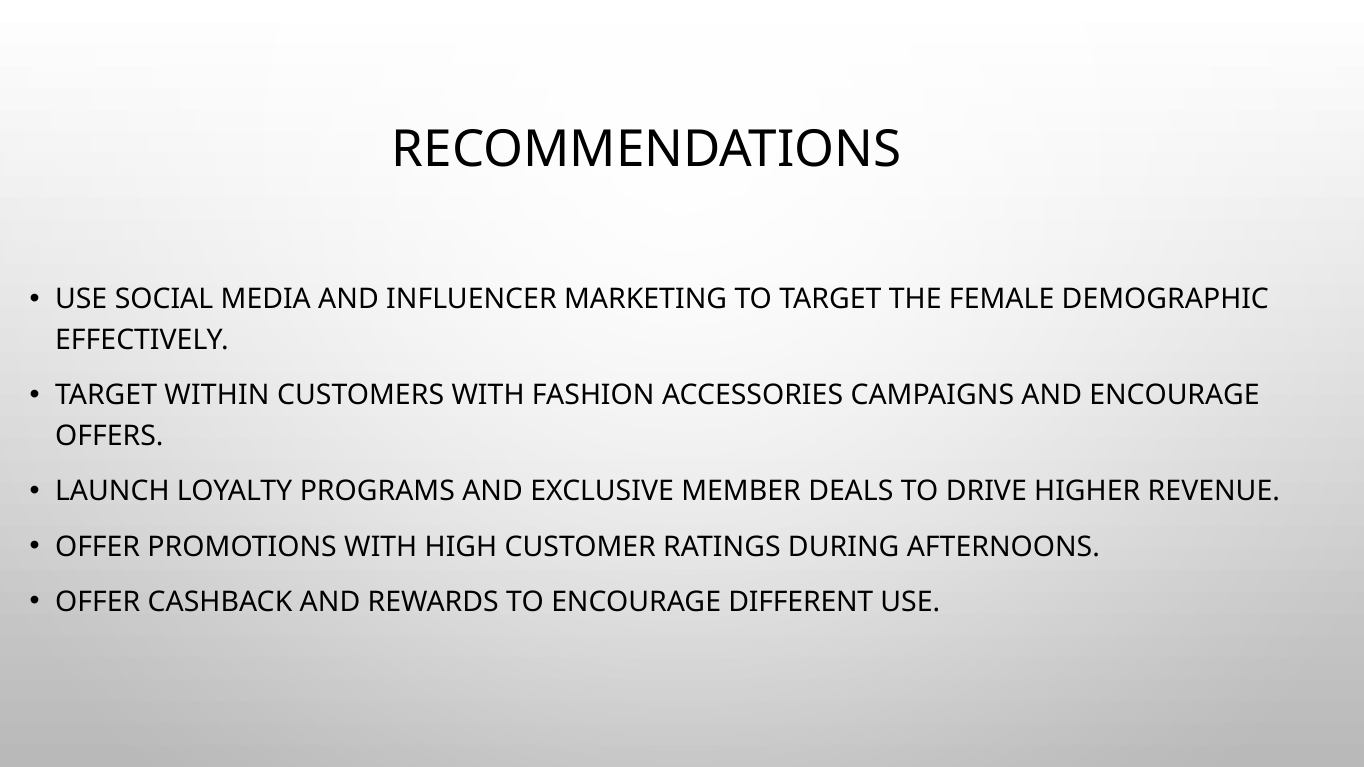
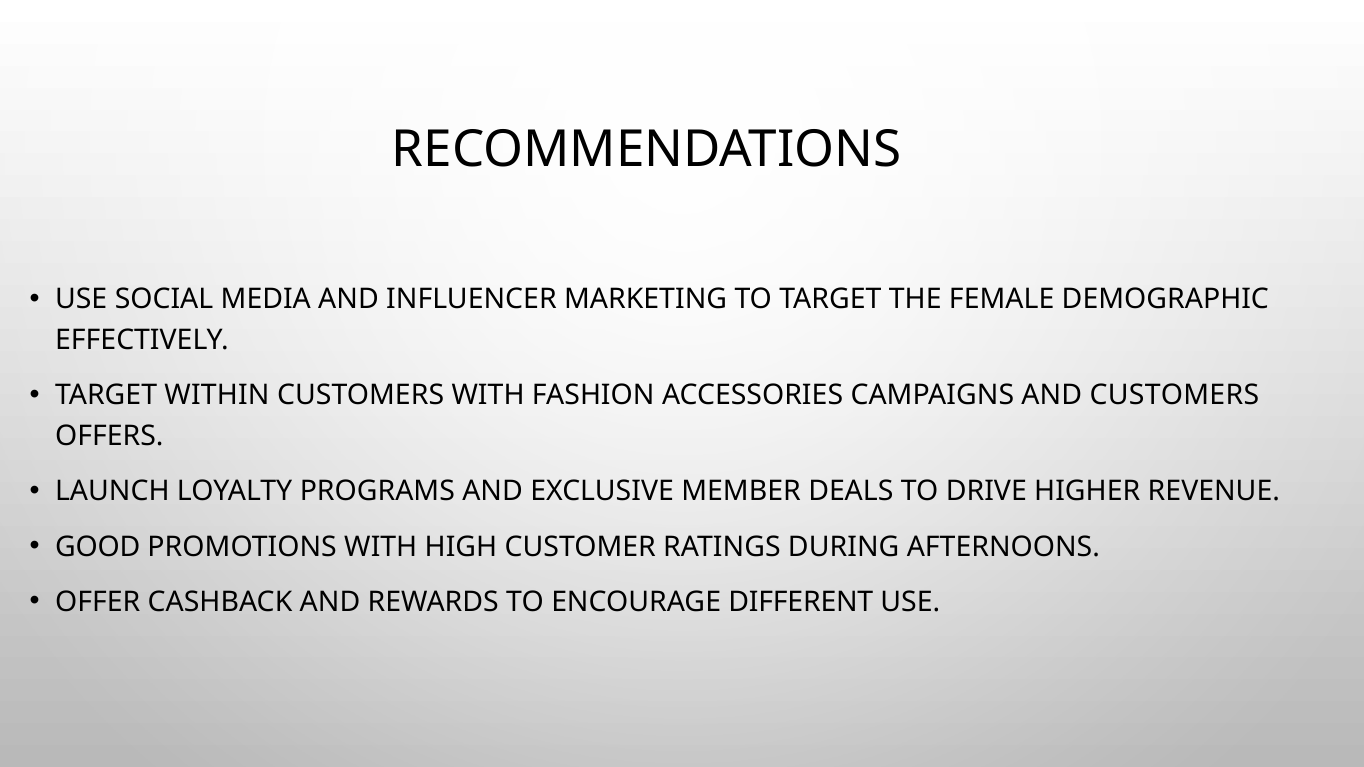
AND ENCOURAGE: ENCOURAGE -> CUSTOMERS (1174, 396)
OFFER: OFFER -> GOOD (98, 547)
